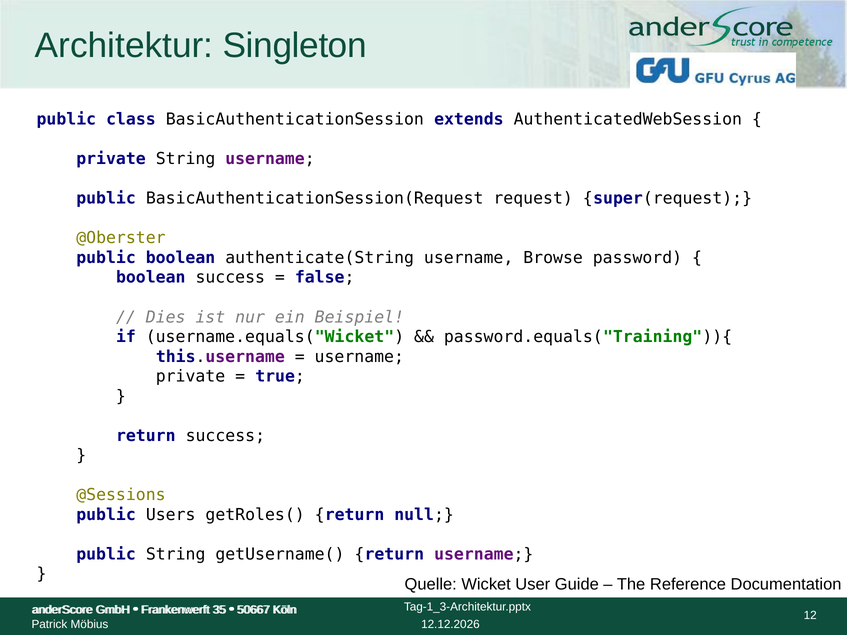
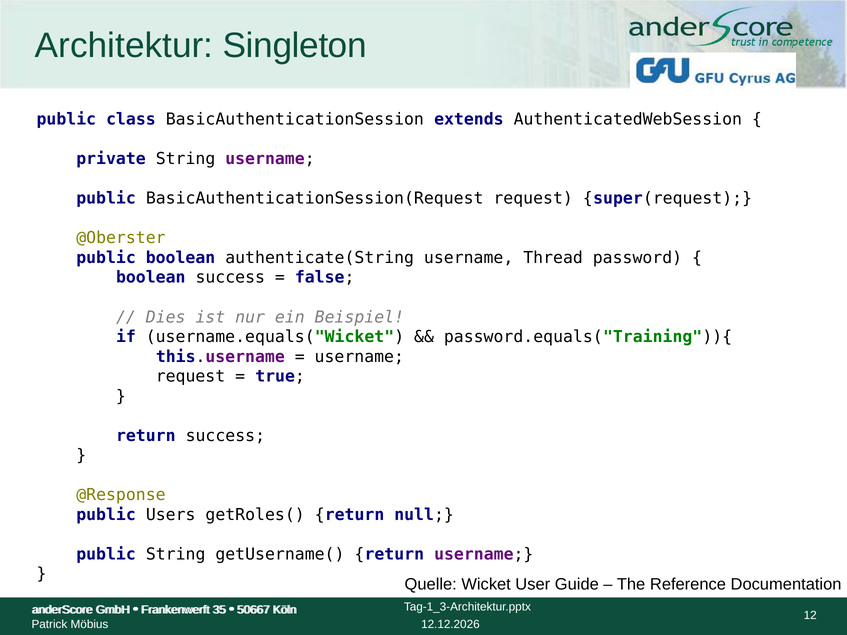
Browse: Browse -> Thread (553, 258)
private: private -> request (190, 377)
@Sessions: @Sessions -> @Response (121, 495)
